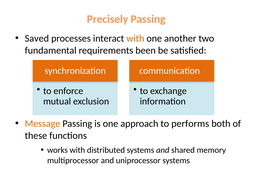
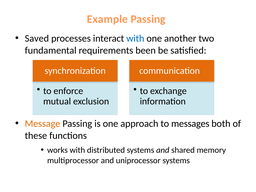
Precisely: Precisely -> Example (107, 19)
with colour: orange -> blue (135, 38)
performs: performs -> messages (190, 124)
